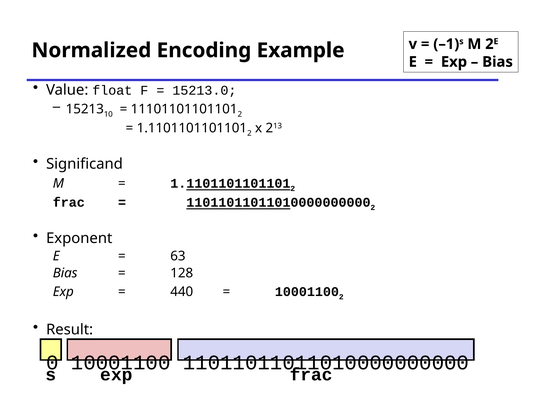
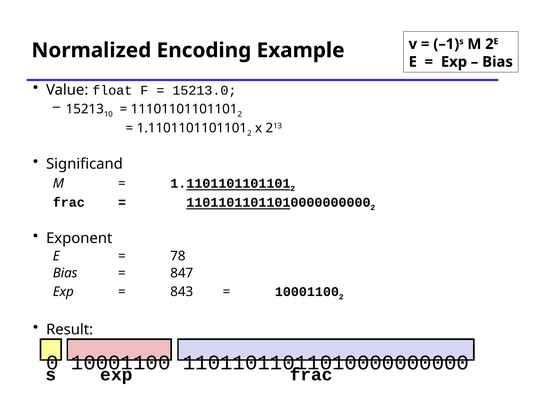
63: 63 -> 78 (178, 256)
128: 128 -> 847 (182, 273)
440: 440 -> 843 (182, 292)
